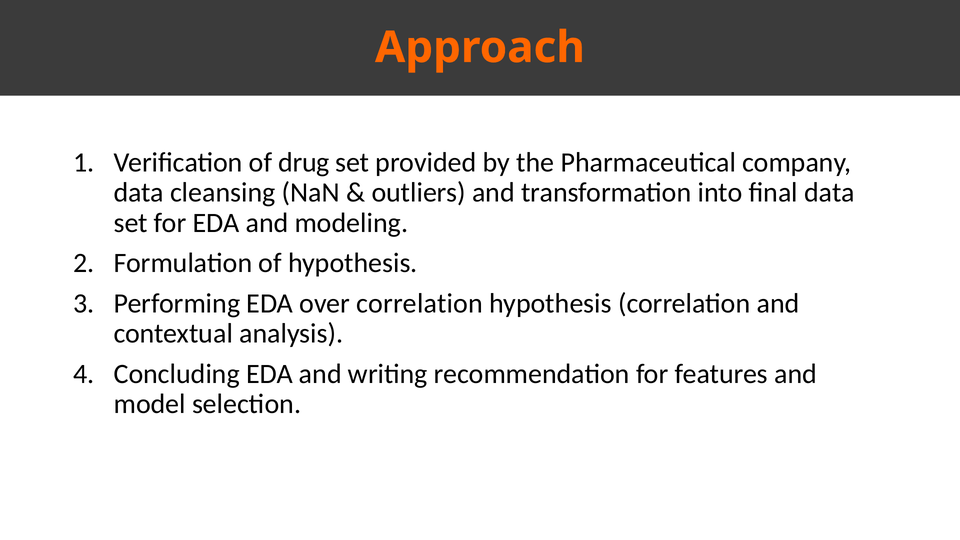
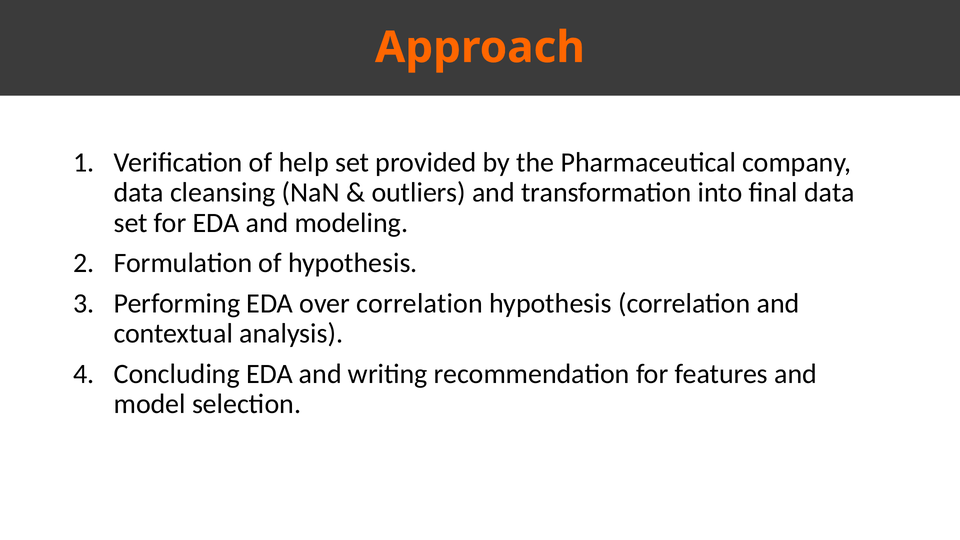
drug: drug -> help (304, 162)
